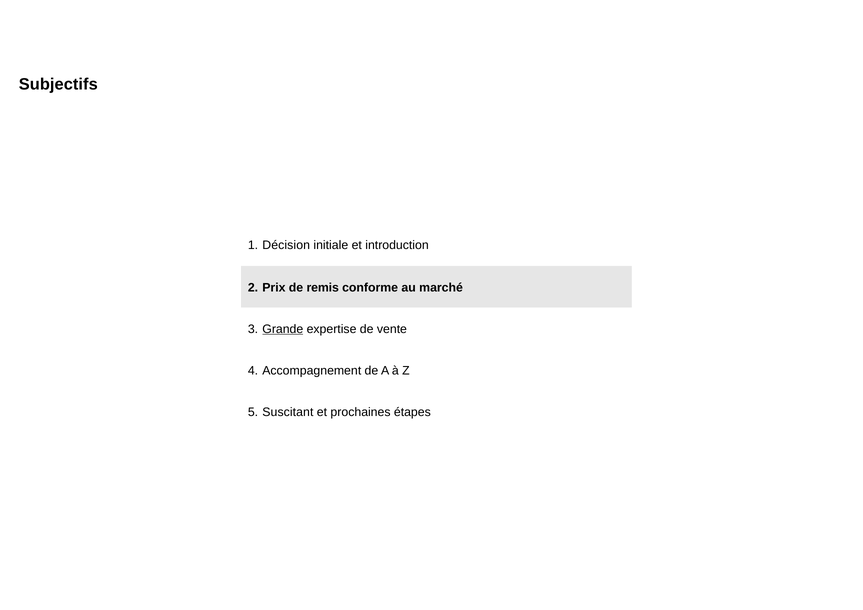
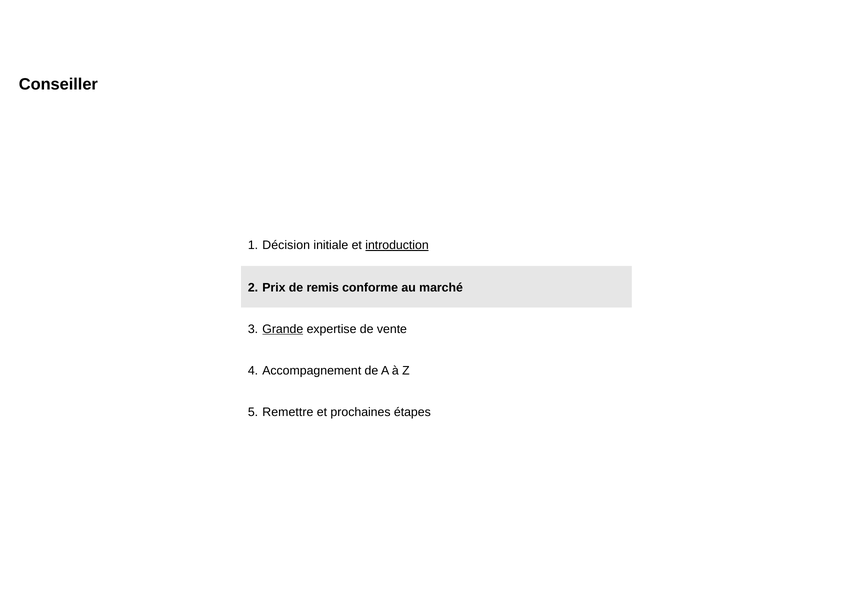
Subjectifs: Subjectifs -> Conseiller (58, 84)
introduction underline: none -> present (397, 245)
Suscitant: Suscitant -> Remettre (288, 412)
